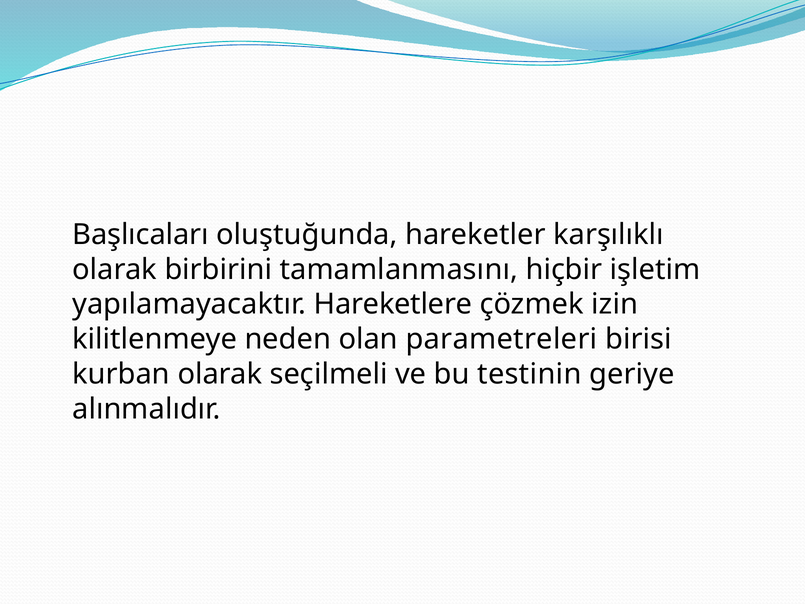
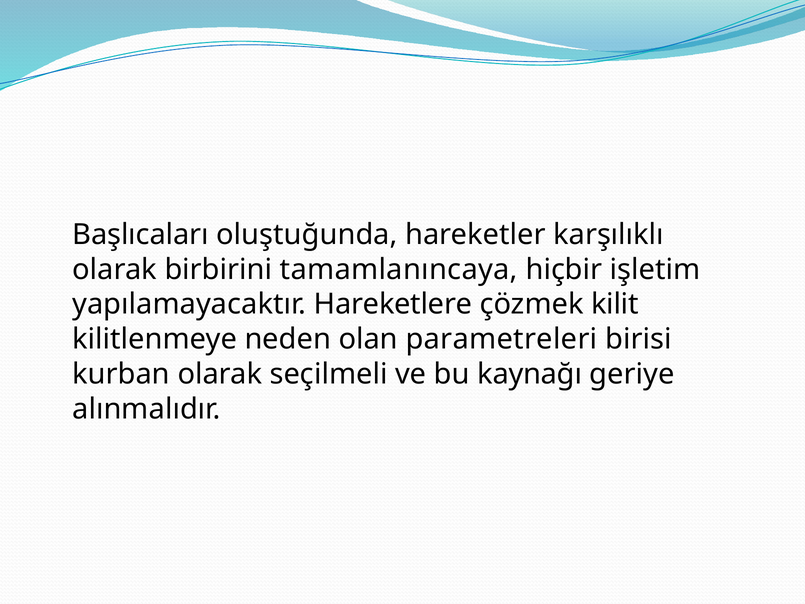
tamamlanmasını: tamamlanmasını -> tamamlanıncaya (399, 269)
izin: izin -> kilit (615, 304)
testinin: testinin -> kaynağı (530, 374)
